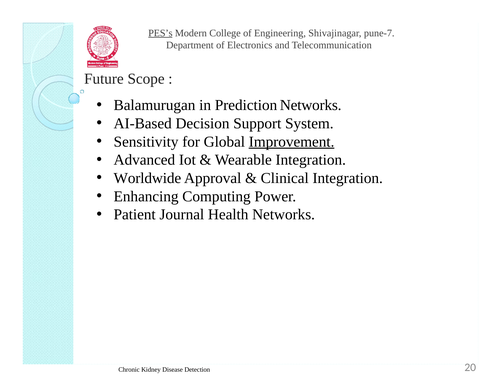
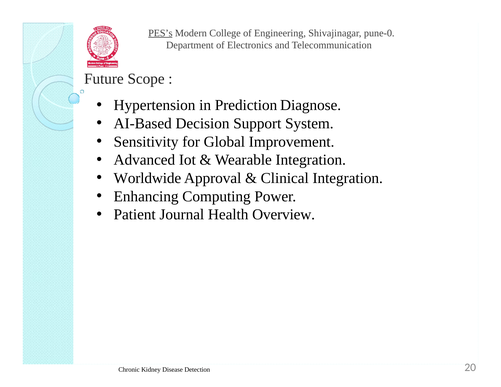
pune-7: pune-7 -> pune-0 (379, 33)
Balamurugan: Balamurugan -> Hypertension (155, 105)
Prediction Networks: Networks -> Diagnose (311, 105)
Improvement underline: present -> none (292, 142)
Health Networks: Networks -> Overview (284, 215)
